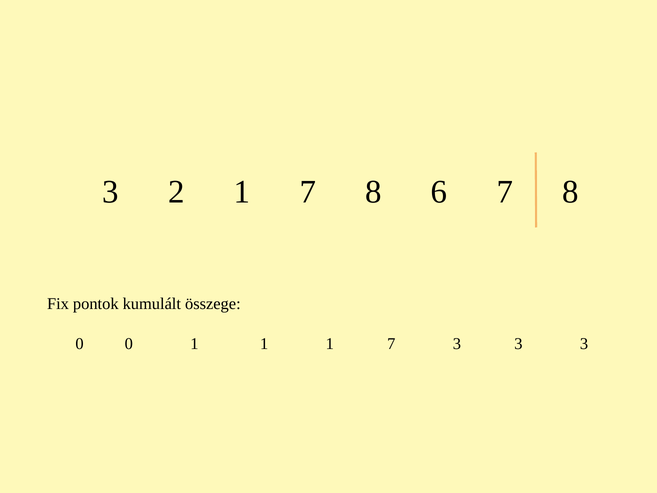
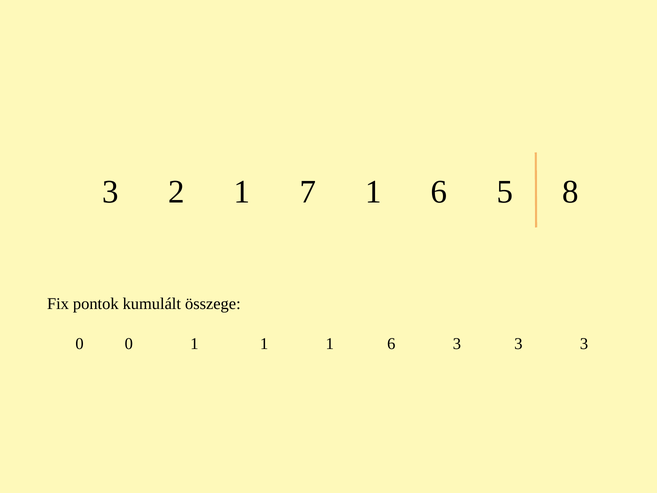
1 7 8: 8 -> 1 (373, 192)
6 7: 7 -> 5 (505, 192)
1 1 7: 7 -> 6 (391, 344)
